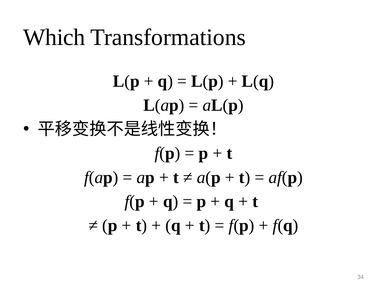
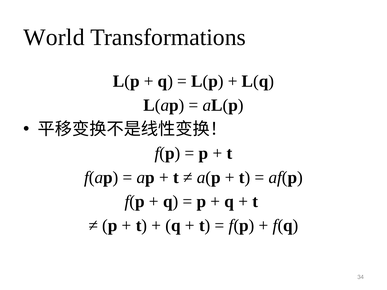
Which: Which -> World (54, 37)
